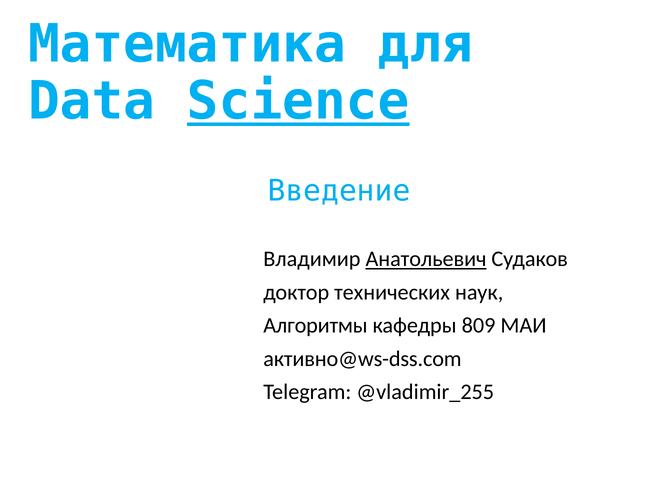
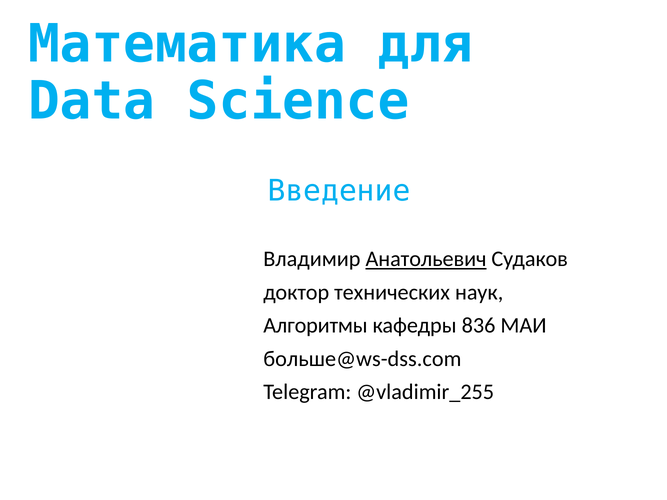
Science underline: present -> none (298, 102)
809: 809 -> 836 (479, 326)
активно@ws-dss.com: активно@ws-dss.com -> больше@ws-dss.com (362, 359)
